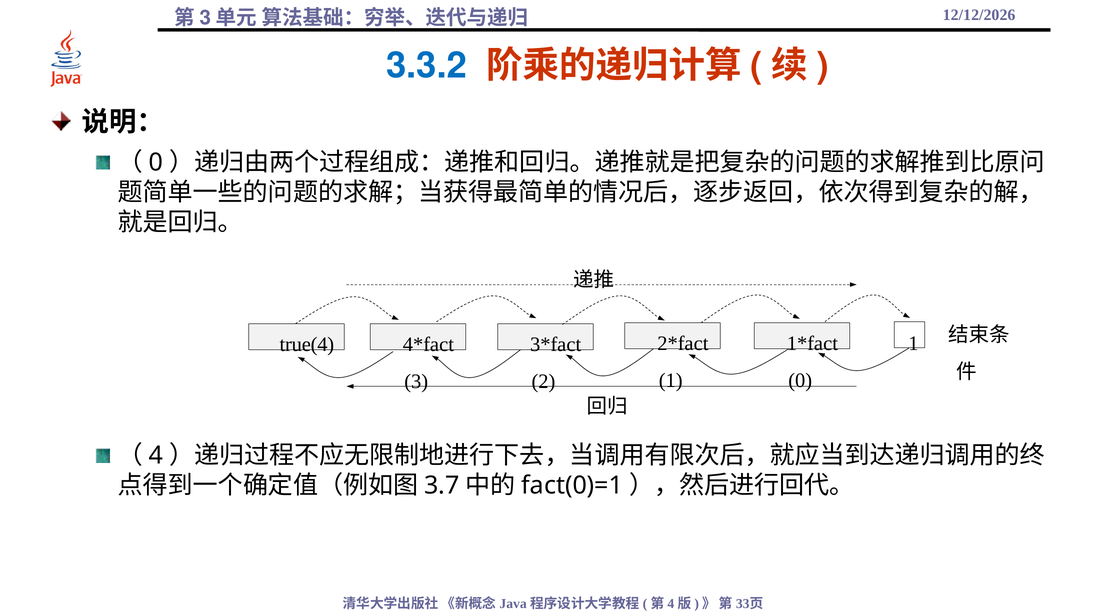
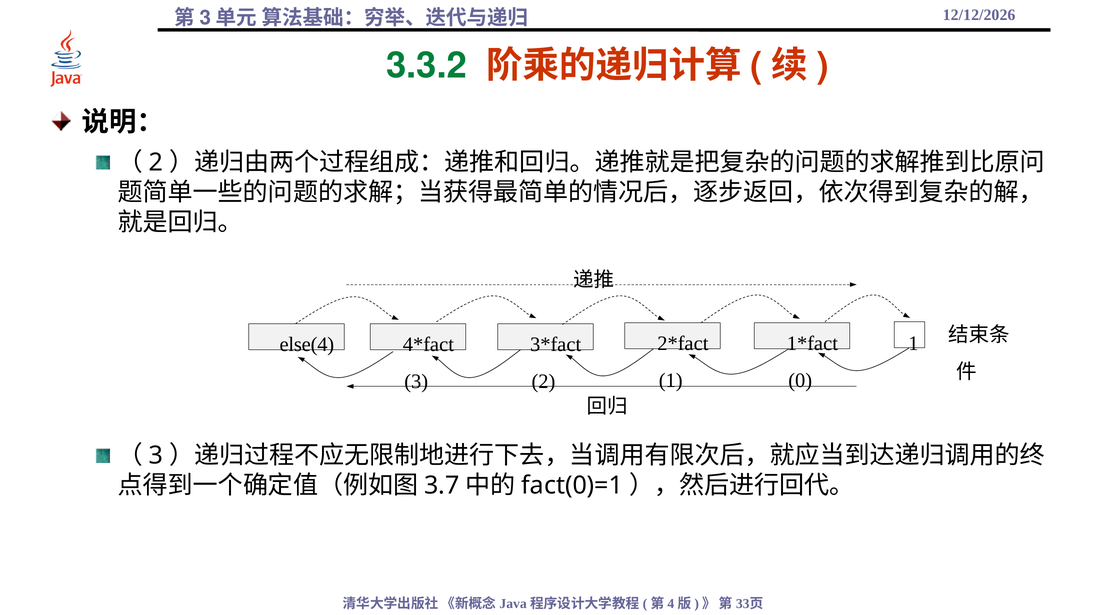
3.3.2 colour: blue -> green (427, 66)
0: 0 -> 2 (156, 163)
true(4: true(4 -> else(4 (307, 345)
4: 4 -> 3 (156, 456)
